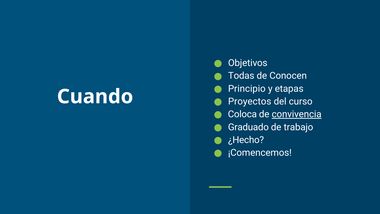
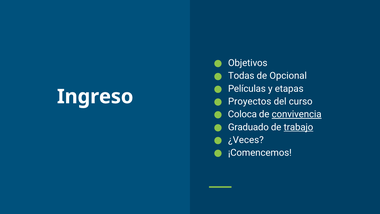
Conocen: Conocen -> Opcional (288, 76)
Principio: Principio -> Películas (247, 89)
Cuando: Cuando -> Ingreso (95, 97)
trabajo underline: none -> present (298, 127)
¿Hecho: ¿Hecho -> ¿Veces (246, 140)
